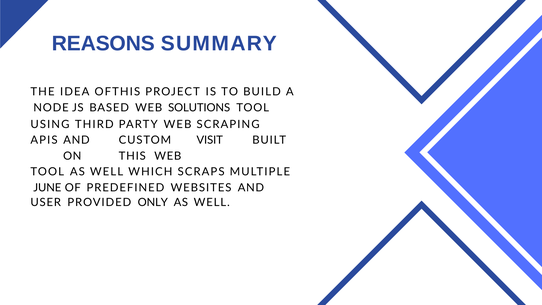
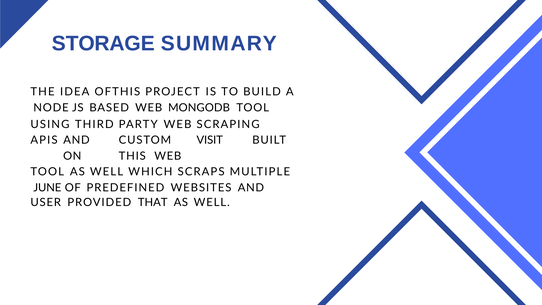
REASONS: REASONS -> STORAGE (103, 43)
SOLUTIONS: SOLUTIONS -> MONGODB (199, 108)
ONLY: ONLY -> THAT (153, 202)
